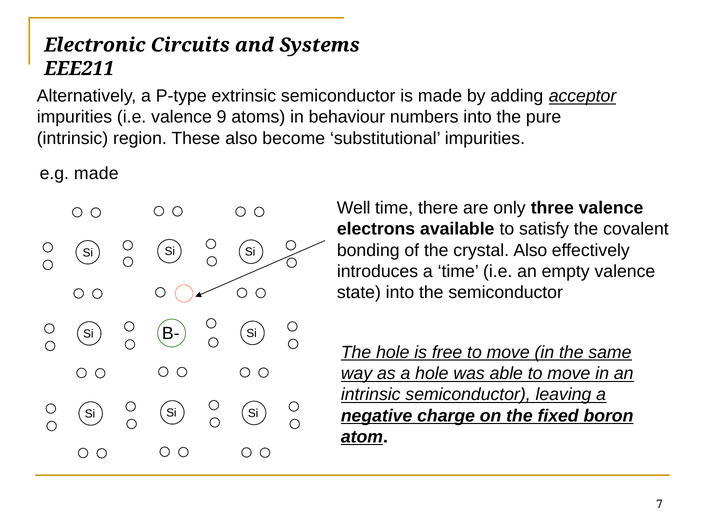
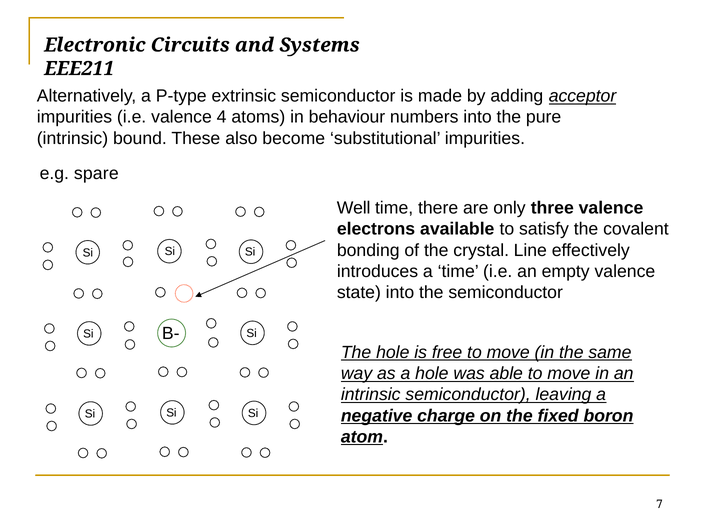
9: 9 -> 4 (222, 117)
region: region -> bound (140, 138)
e.g made: made -> spare (96, 174)
crystal Also: Also -> Line (530, 251)
